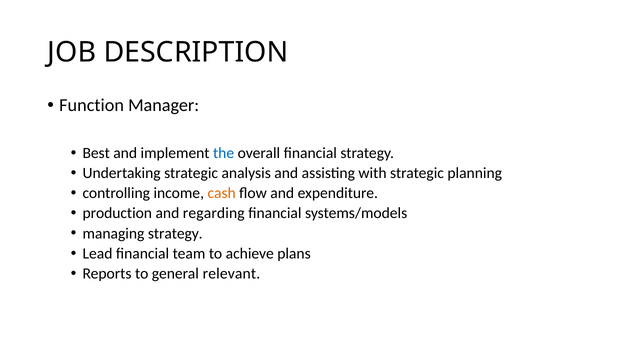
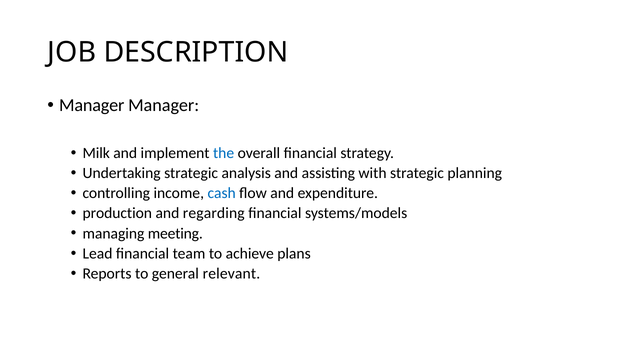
Function: Function -> Manager (92, 105)
Best: Best -> Milk (96, 153)
cash colour: orange -> blue (222, 193)
managing strategy: strategy -> meeting (175, 233)
